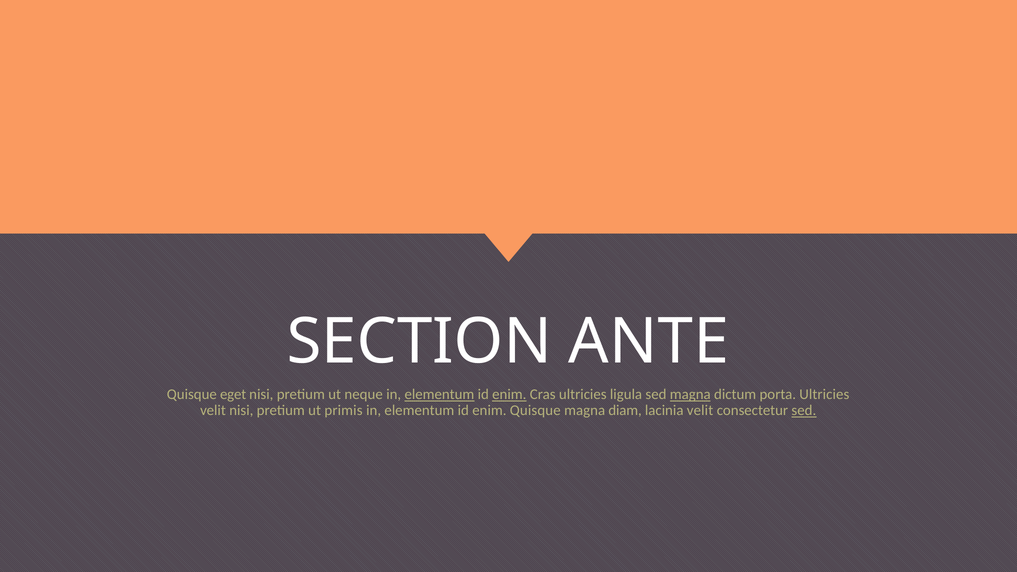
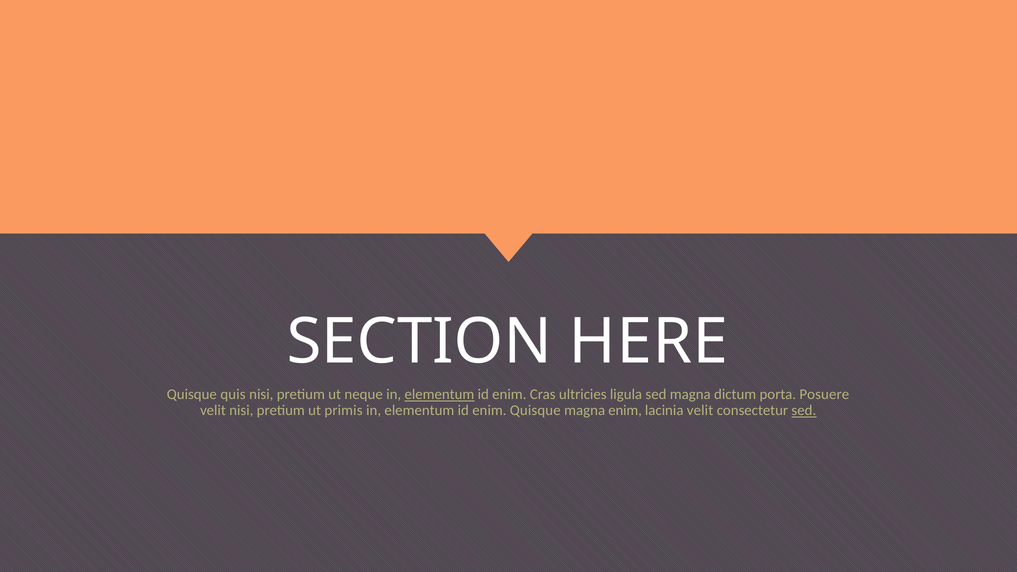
ANTE: ANTE -> HERE (648, 342)
eget: eget -> quis (233, 395)
enim underline: present -> none (509, 395)
magna underline: present -> none (690, 395)
porta Ultricies: Ultricies -> Posuere (824, 395)
magna diam: diam -> enim (625, 411)
